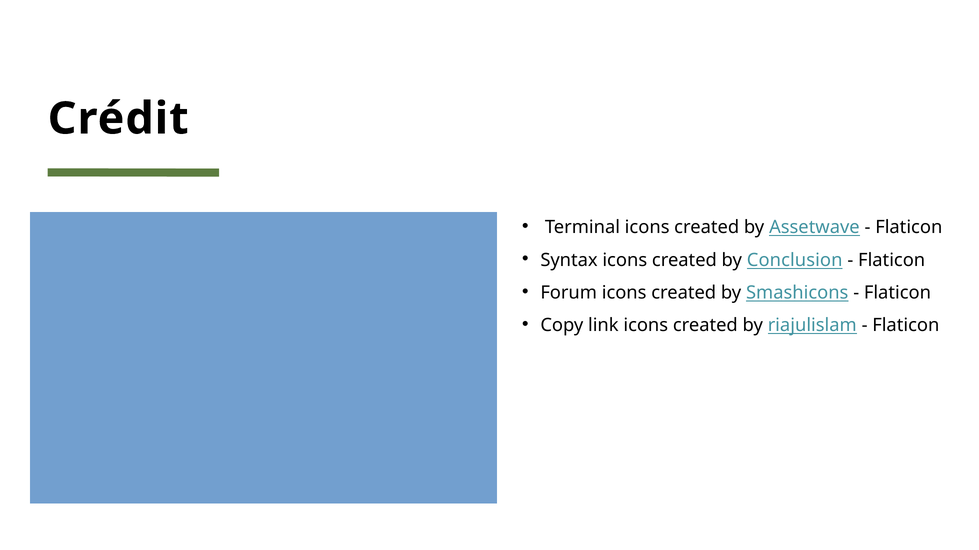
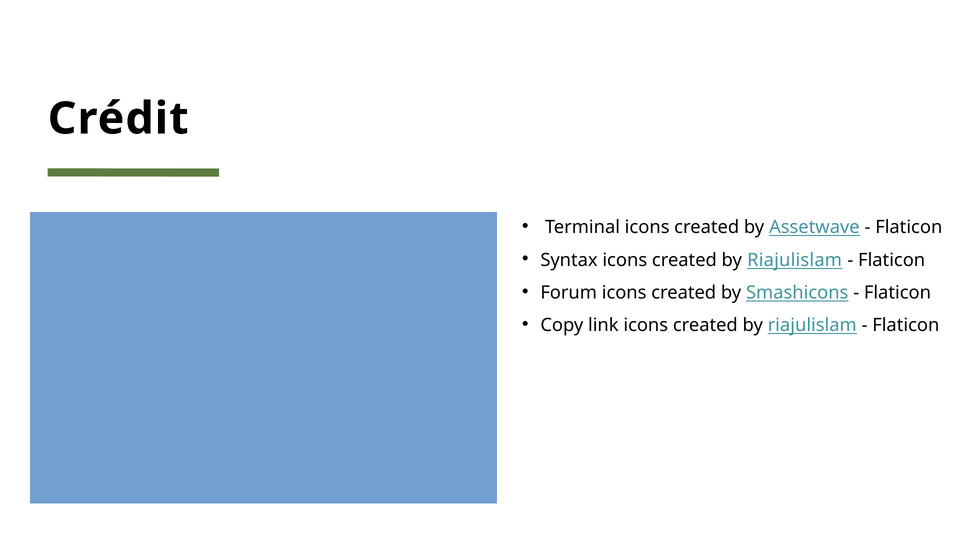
Conclusion: Conclusion -> Riajulislam (795, 260)
